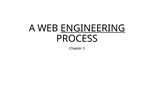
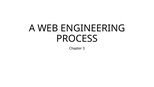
ENGINEERING underline: present -> none (93, 28)
